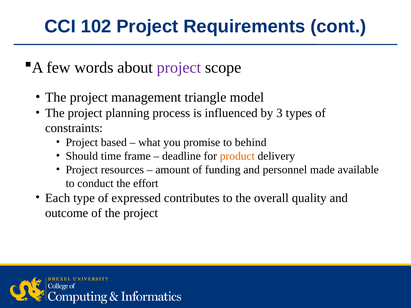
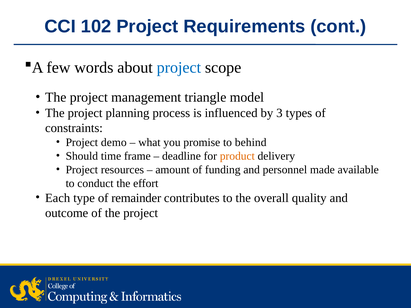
project colour: purple -> blue (179, 68)
based: based -> demo (114, 143)
expressed: expressed -> remainder (136, 198)
